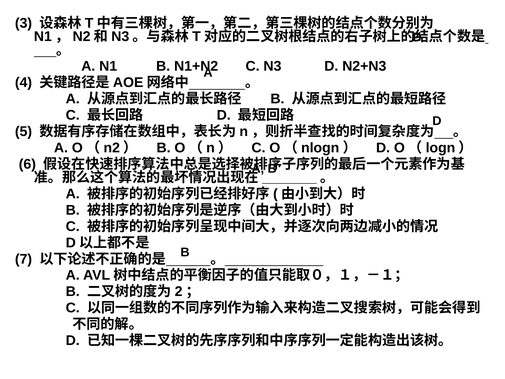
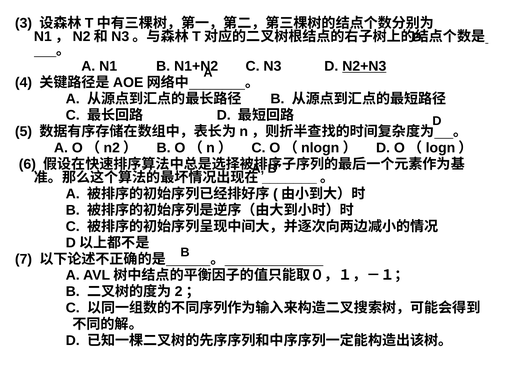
N2+N3 underline: none -> present (364, 66)
